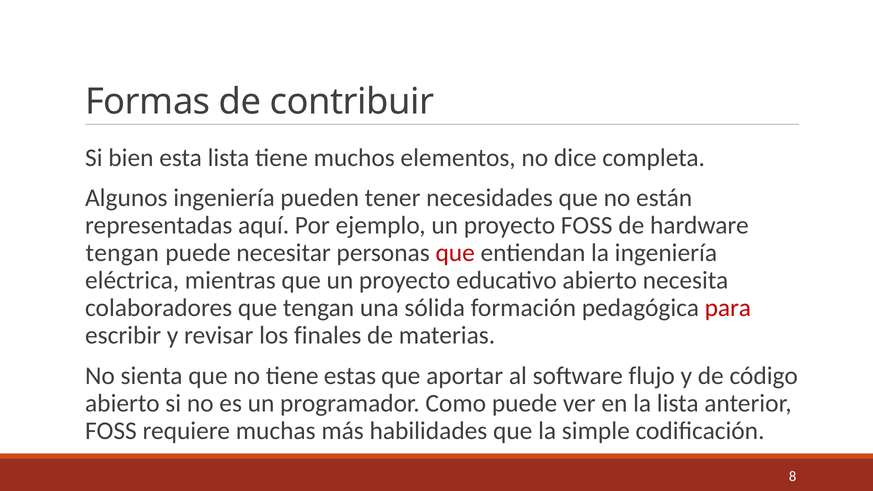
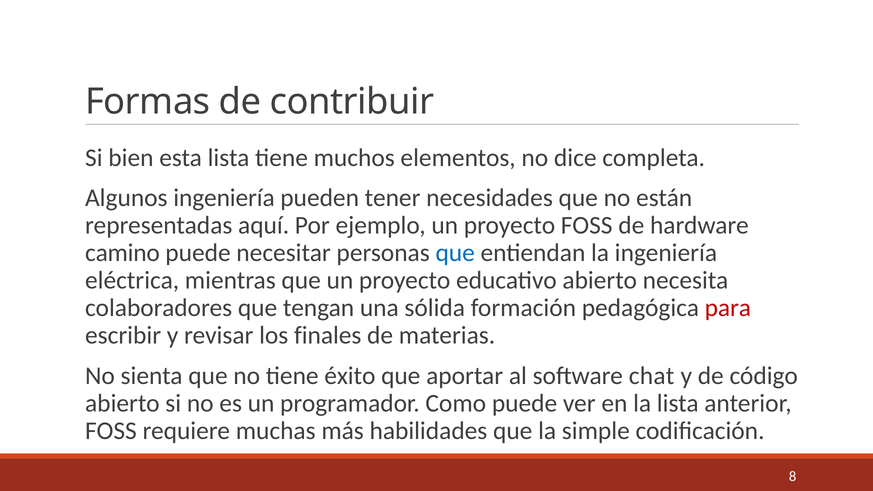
tengan: tengan -> camino (122, 253)
que colour: red -> blue (455, 253)
estas: estas -> éxito (350, 376)
flujo: flujo -> chat (652, 376)
